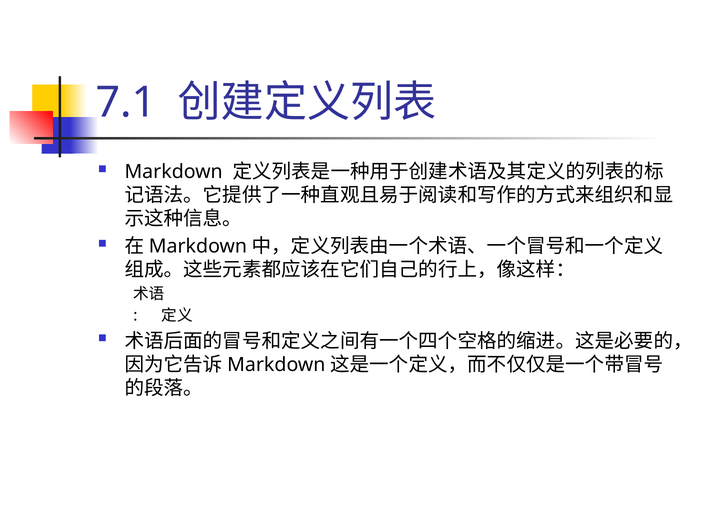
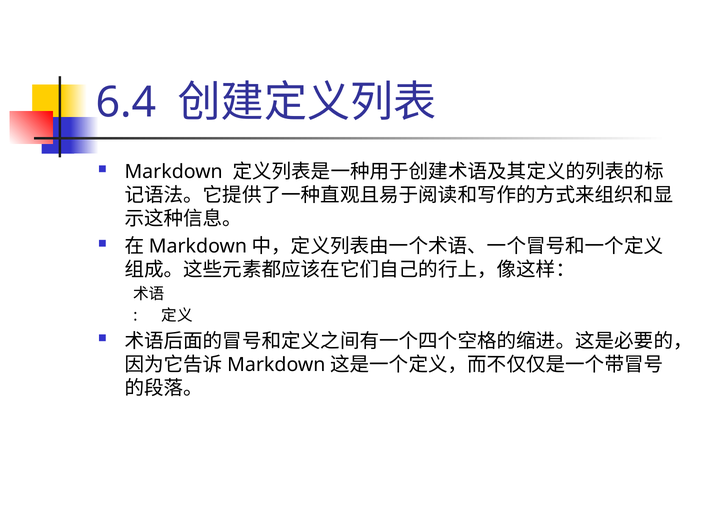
7.1: 7.1 -> 6.4 (126, 103)
